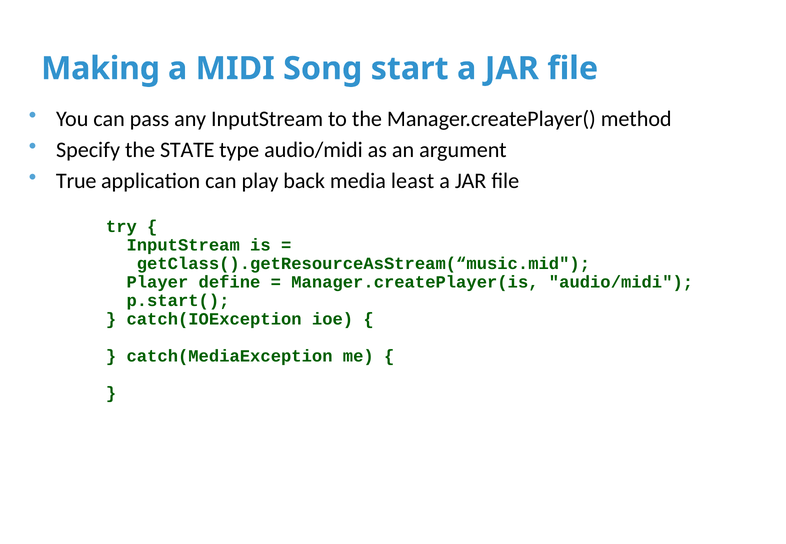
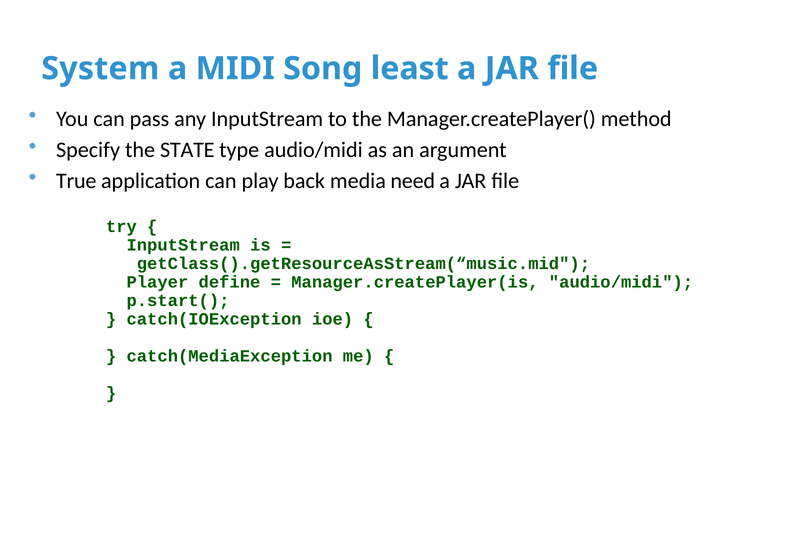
Making: Making -> System (100, 69)
start: start -> least (410, 69)
least: least -> need (413, 181)
